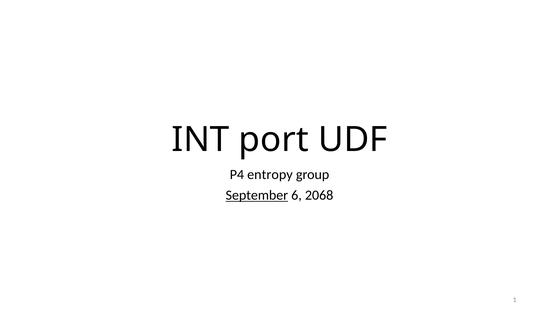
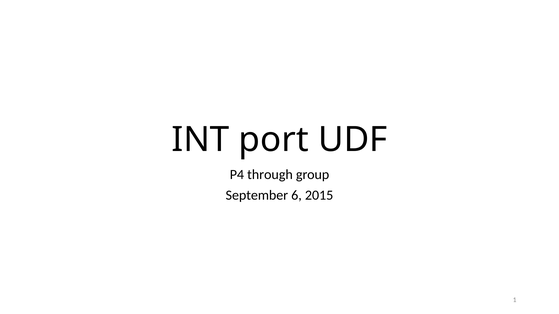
entropy: entropy -> through (270, 175)
September underline: present -> none (257, 196)
2068: 2068 -> 2015 (319, 196)
